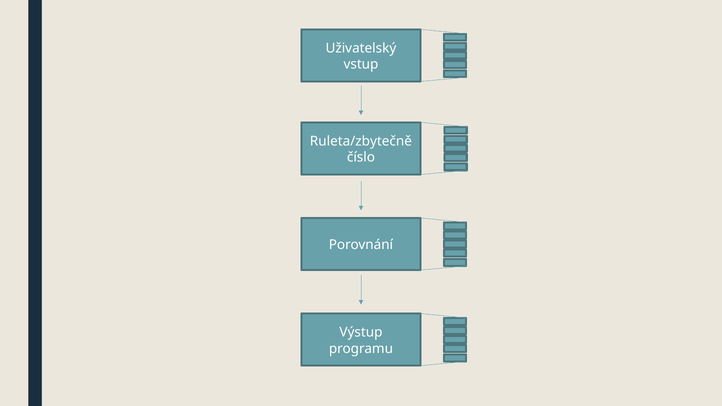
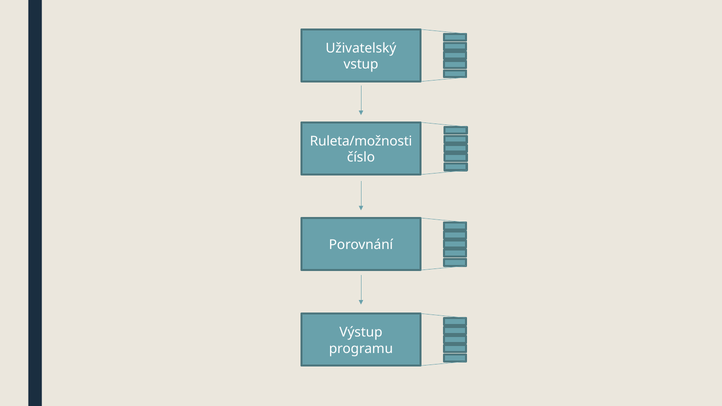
Ruleta/zbytečně: Ruleta/zbytečně -> Ruleta/možnosti (361, 141)
